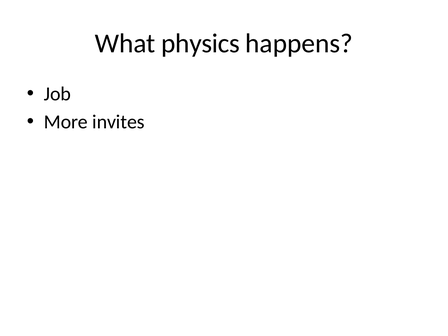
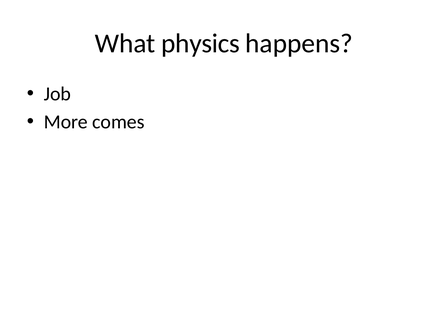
invites: invites -> comes (118, 122)
